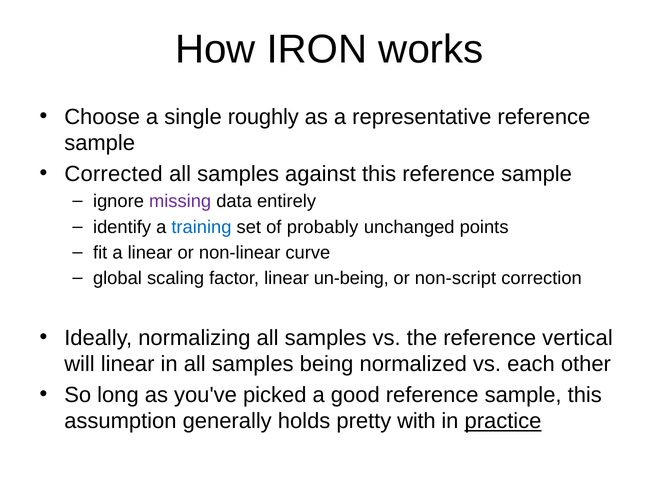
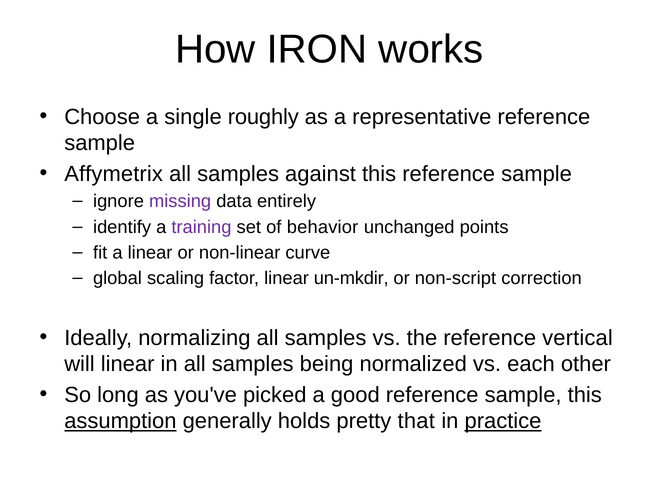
Corrected: Corrected -> Affymetrix (114, 174)
training colour: blue -> purple (201, 227)
probably: probably -> behavior (323, 227)
un-being: un-being -> un-mkdir (351, 278)
assumption underline: none -> present (120, 421)
with: with -> that (416, 421)
